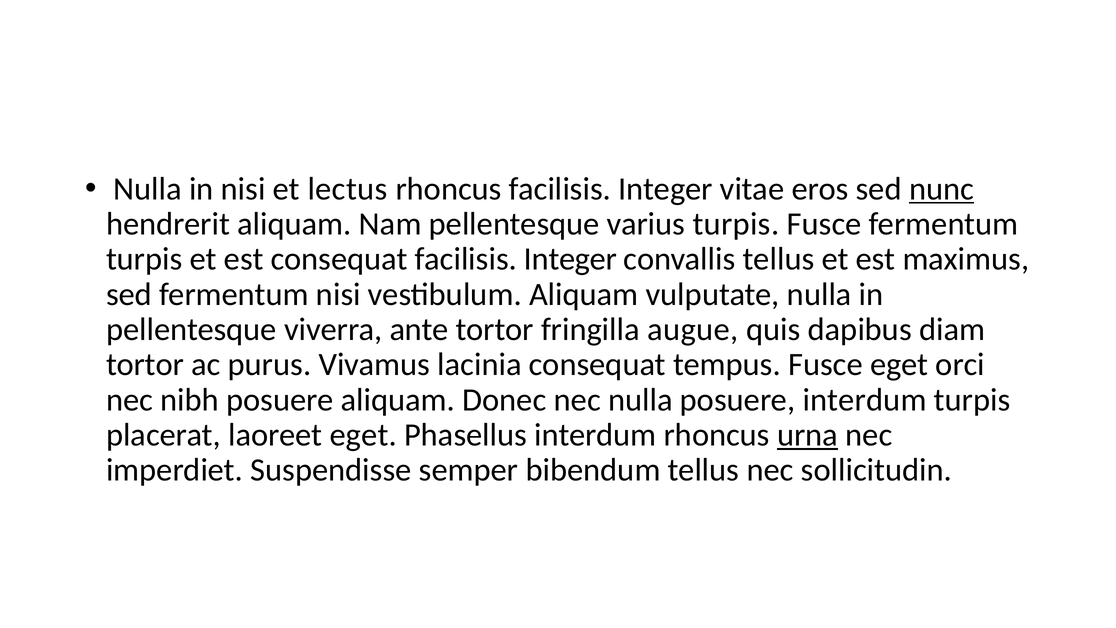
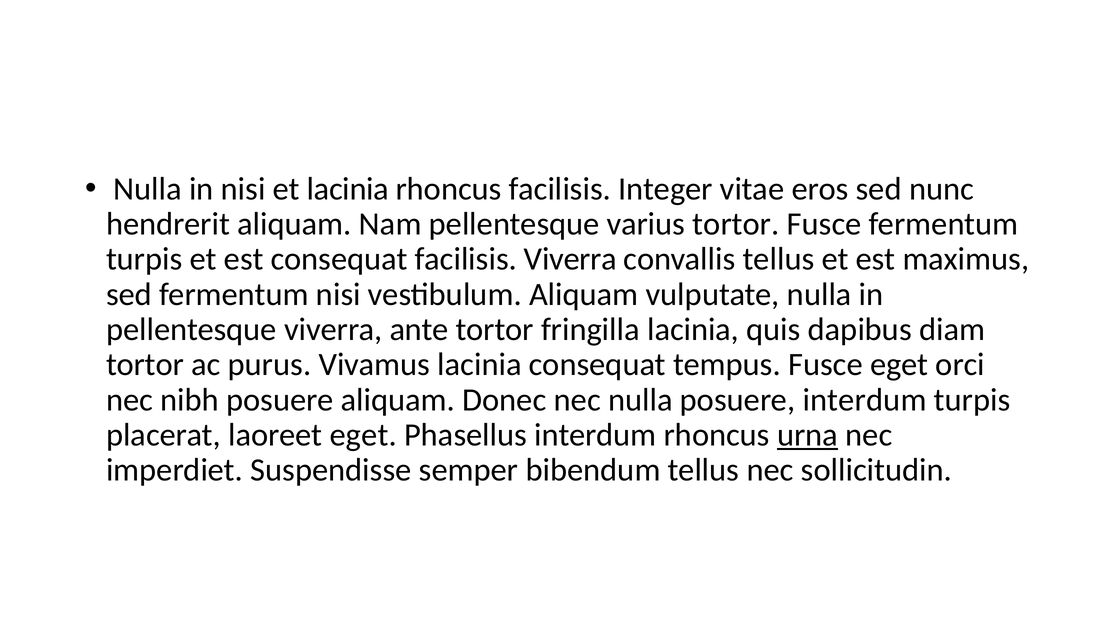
et lectus: lectus -> lacinia (348, 189)
nunc underline: present -> none (941, 189)
varius turpis: turpis -> tortor (736, 224)
consequat facilisis Integer: Integer -> Viverra (570, 259)
fringilla augue: augue -> lacinia (693, 329)
